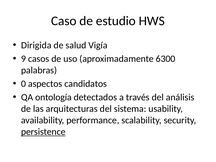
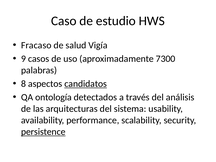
Dirigida: Dirigida -> Fracaso (36, 45)
6300: 6300 -> 7300 (166, 59)
0: 0 -> 8 (23, 84)
candidatos underline: none -> present (86, 84)
